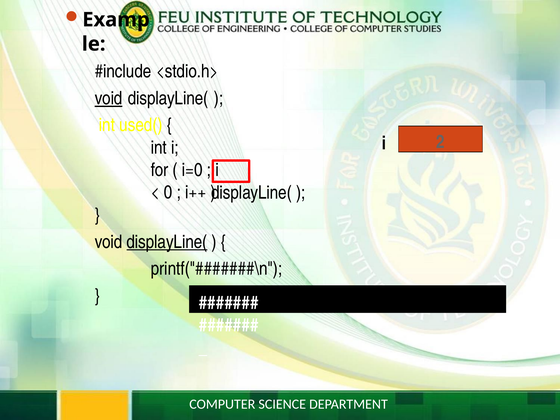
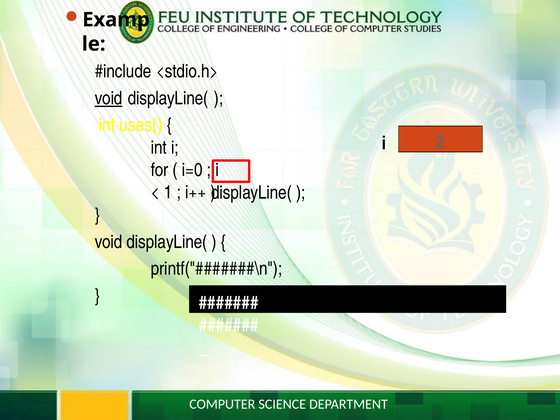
used(: used( -> uses( (141, 125)
0: 0 -> 1 (168, 192)
displayLine( underline: present -> none (167, 242)
